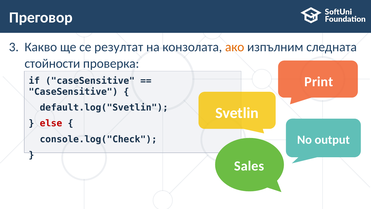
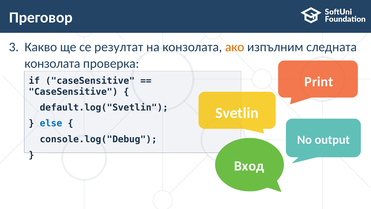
стойности: стойности -> конзолата (52, 63)
else colour: red -> blue (51, 123)
console.log("Check: console.log("Check -> console.log("Debug (98, 139)
Sales: Sales -> Вход (249, 166)
